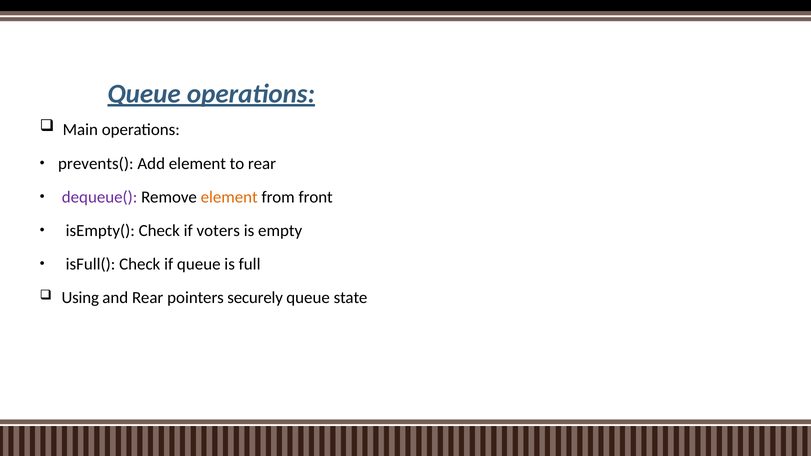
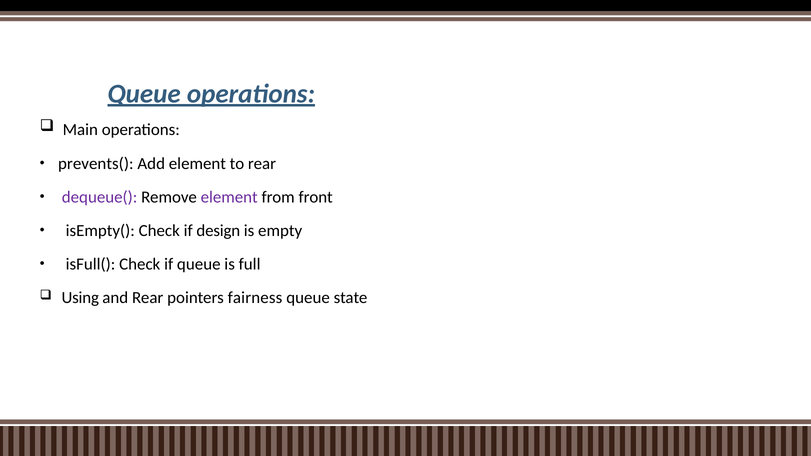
element colour: orange -> purple (229, 197)
voters: voters -> design (218, 231)
securely: securely -> fairness (255, 298)
